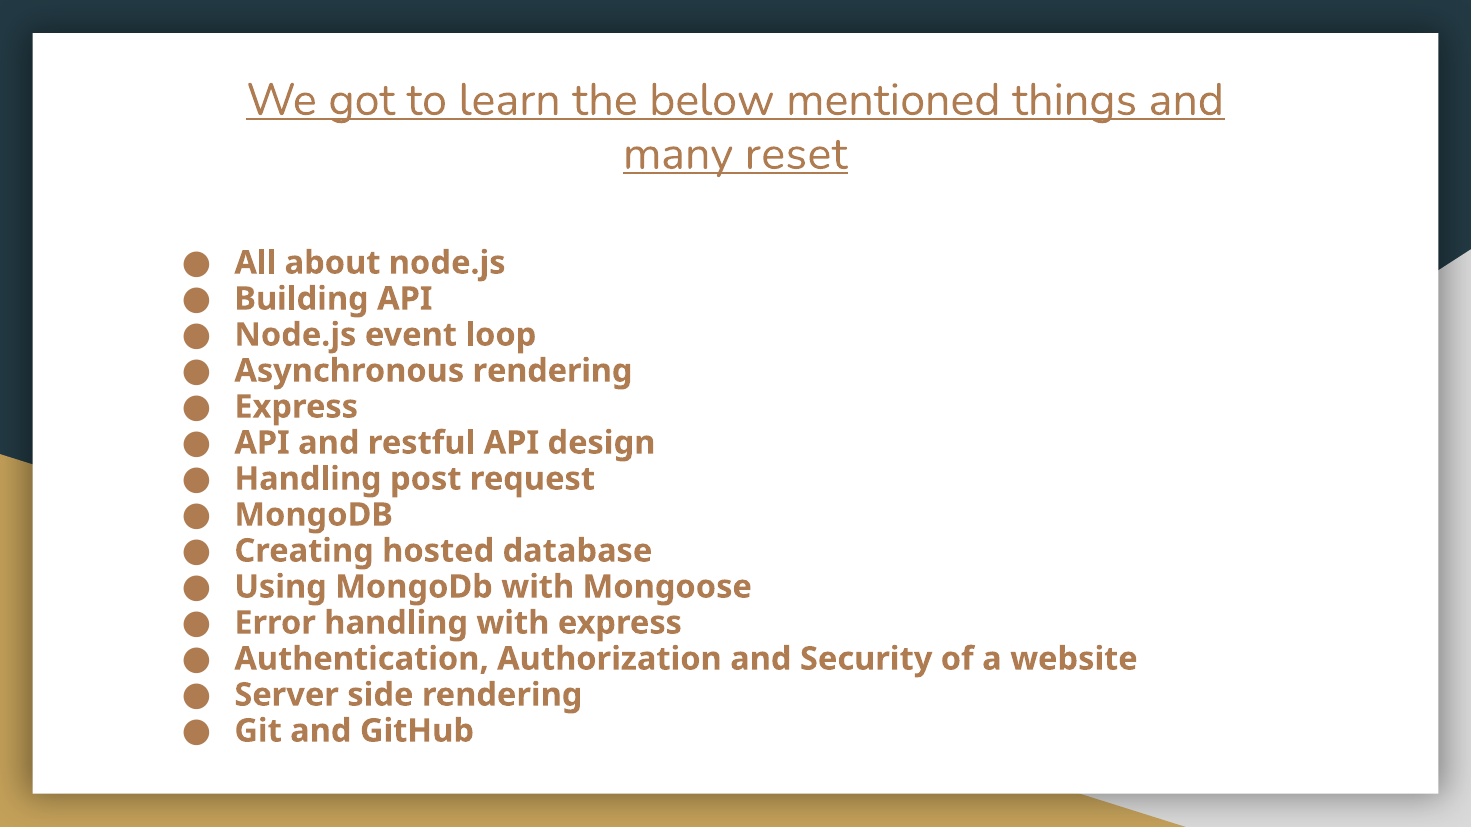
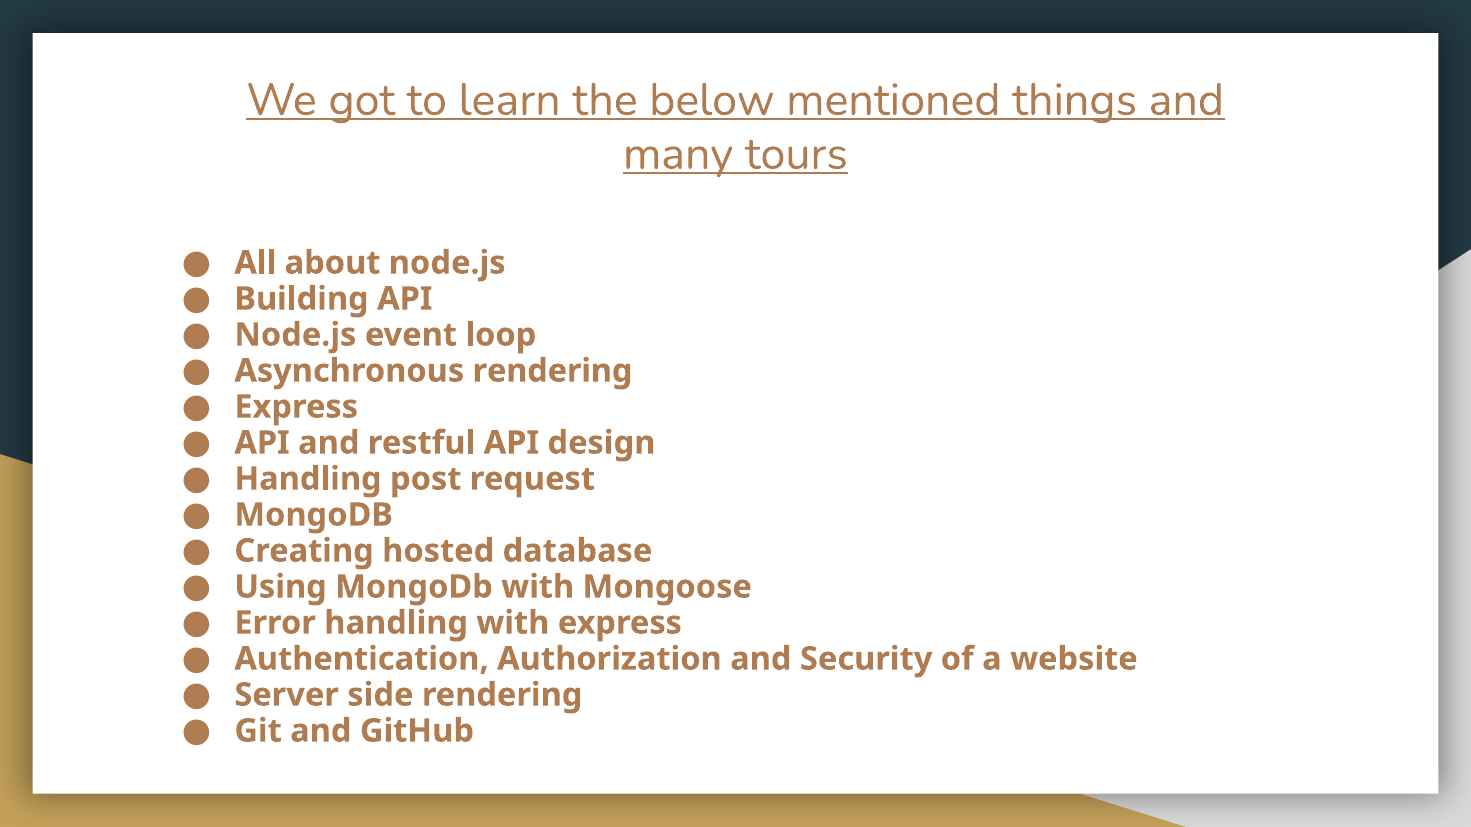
reset: reset -> tours (796, 154)
